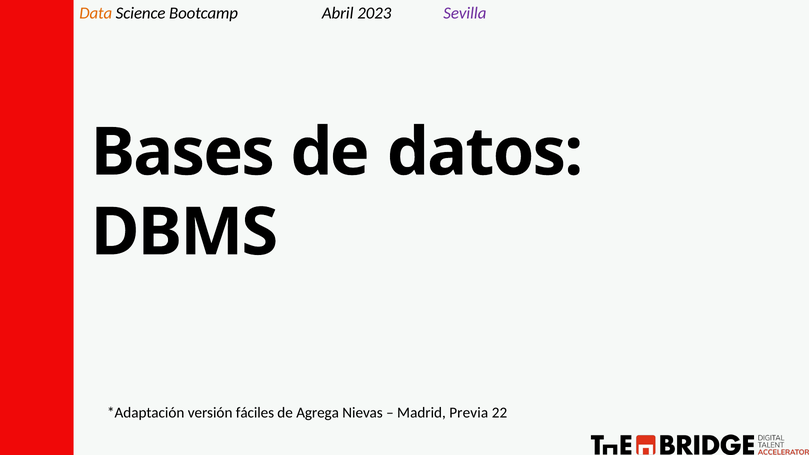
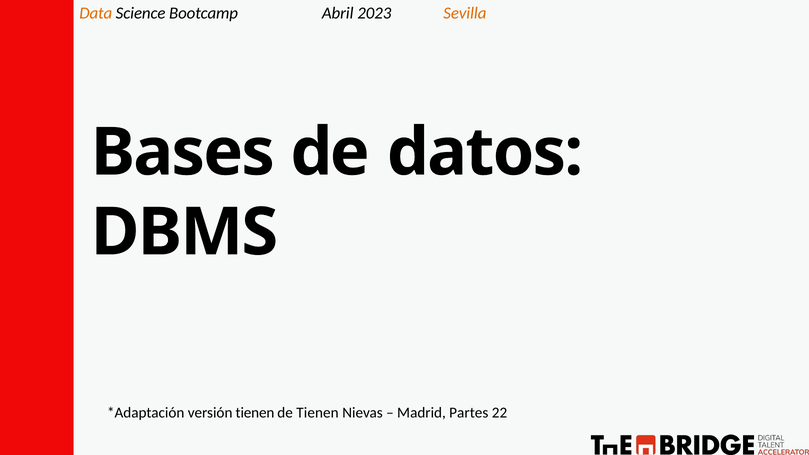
Sevilla colour: purple -> orange (465, 13)
versión fáciles: fáciles -> tienen (255, 413)
de Agrega: Agrega -> Tienen (317, 413)
Previa: Previa -> Partes (469, 413)
